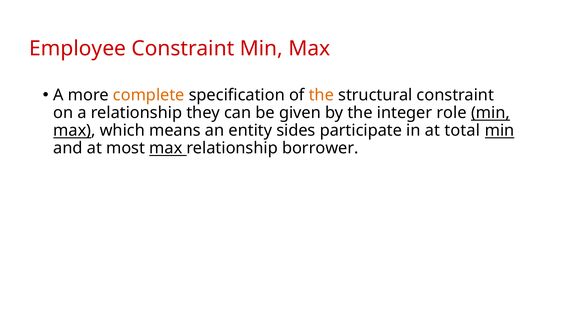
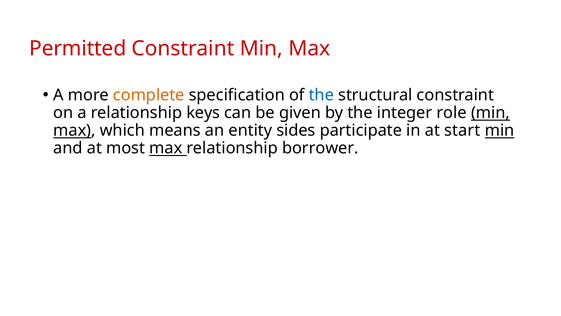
Employee: Employee -> Permitted (78, 48)
the colour: orange -> blue (321, 95)
they: they -> keys (203, 113)
total: total -> start (462, 130)
